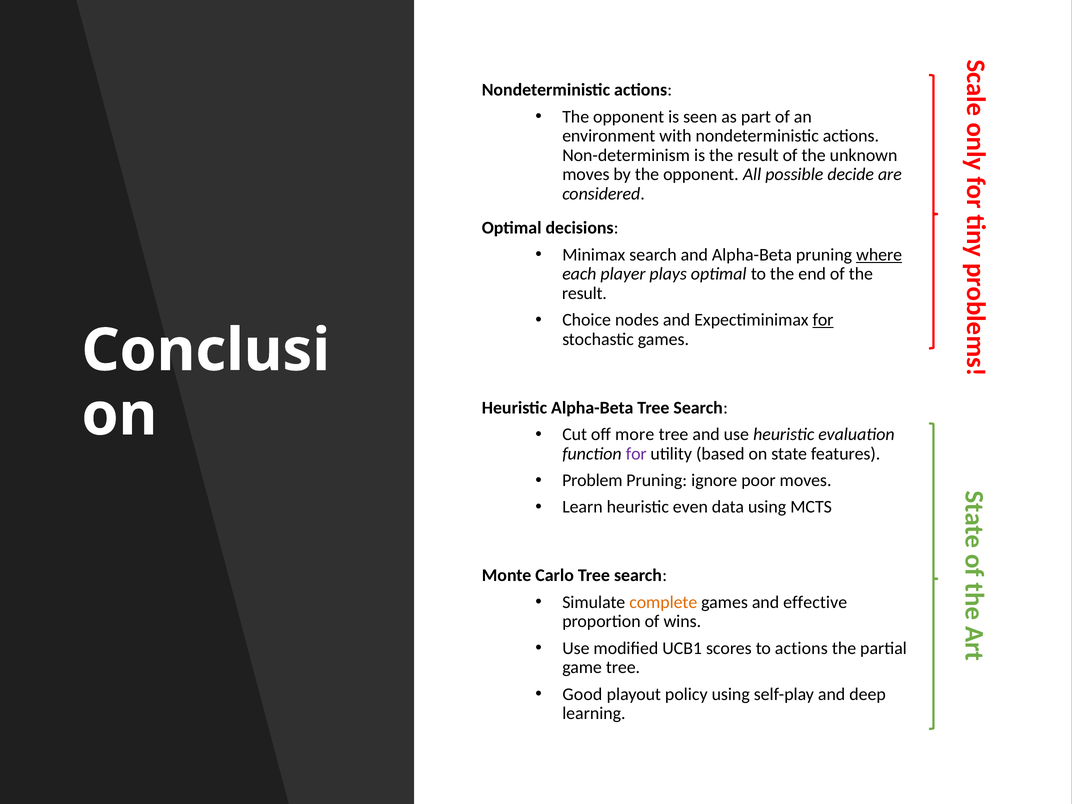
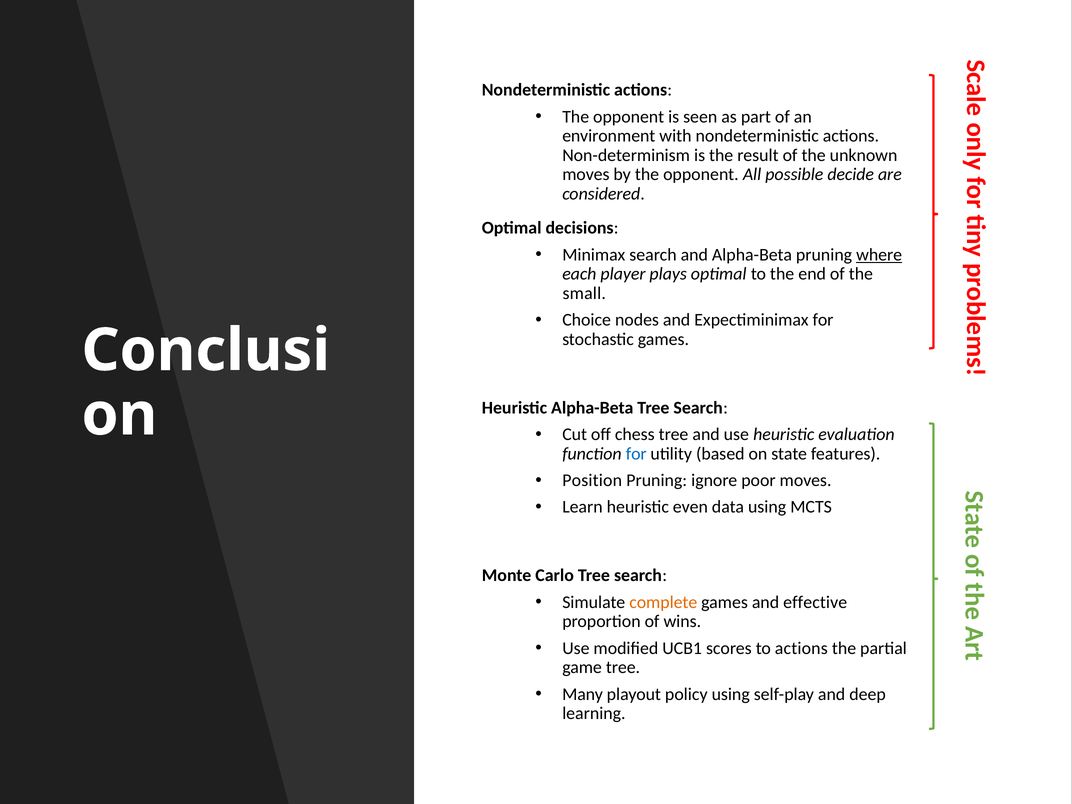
result: result -> small (584, 293)
for underline: present -> none (823, 320)
more: more -> chess (635, 434)
for colour: purple -> blue (636, 454)
Problem: Problem -> Position (592, 480)
Good: Good -> Many (583, 694)
